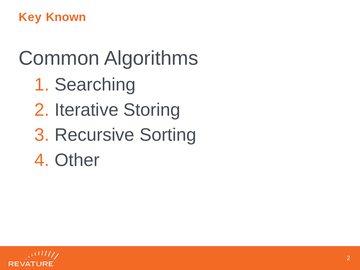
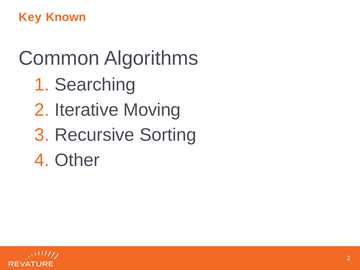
Storing: Storing -> Moving (152, 110)
